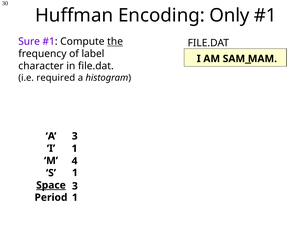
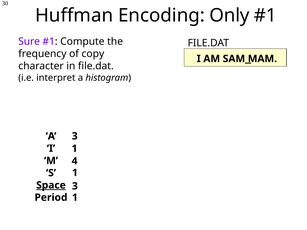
the underline: present -> none (115, 42)
label: label -> copy (93, 54)
required: required -> interpret (56, 78)
